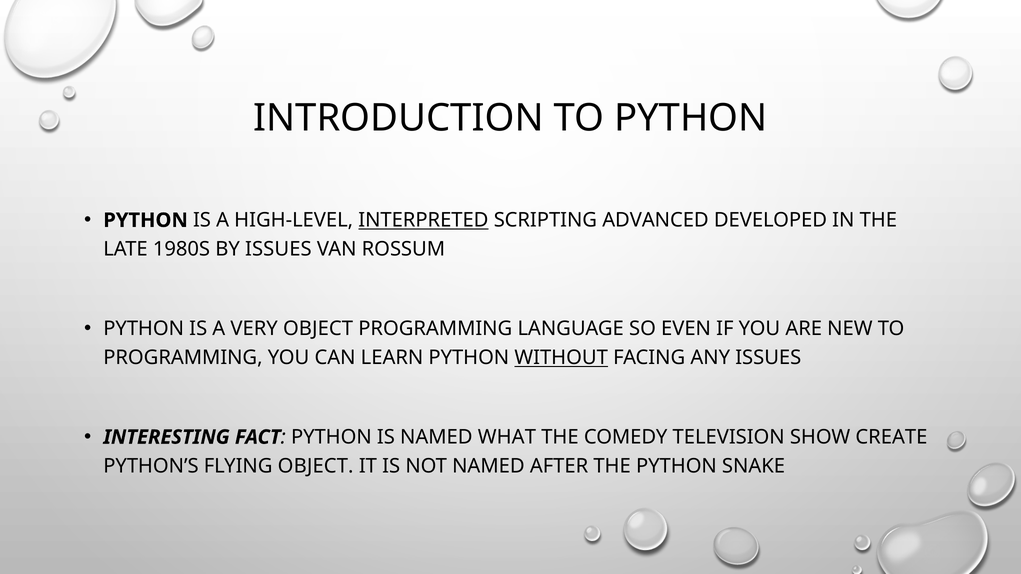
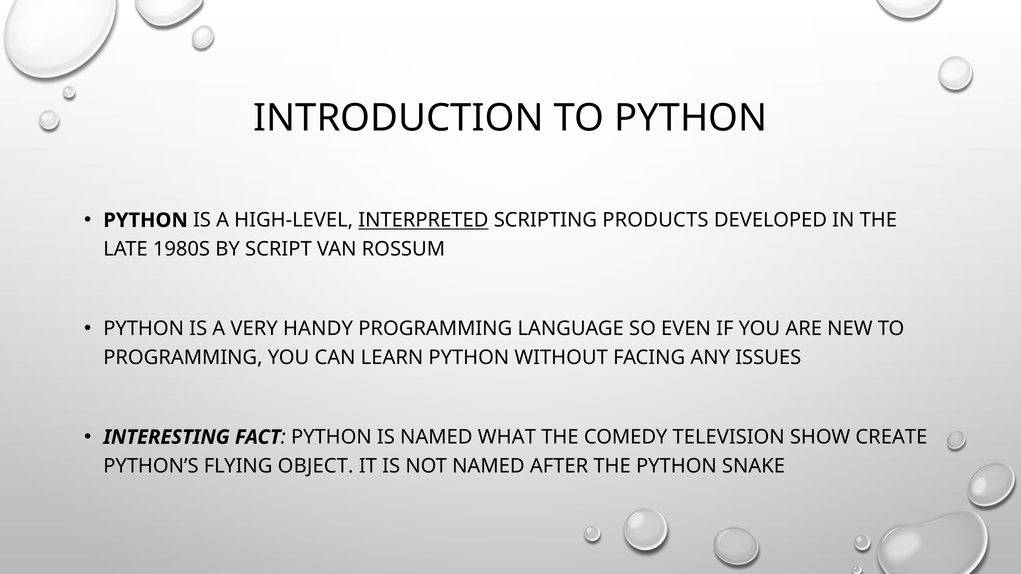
ADVANCED: ADVANCED -> PRODUCTS (655, 220)
BY ISSUES: ISSUES -> SCRIPT (278, 249)
VERY OBJECT: OBJECT -> HANDY (318, 329)
WITHOUT underline: present -> none (561, 358)
